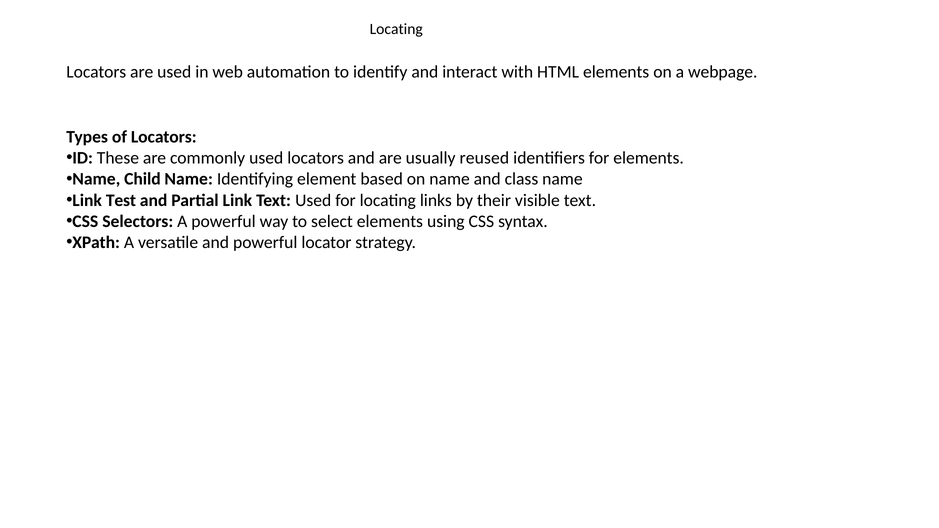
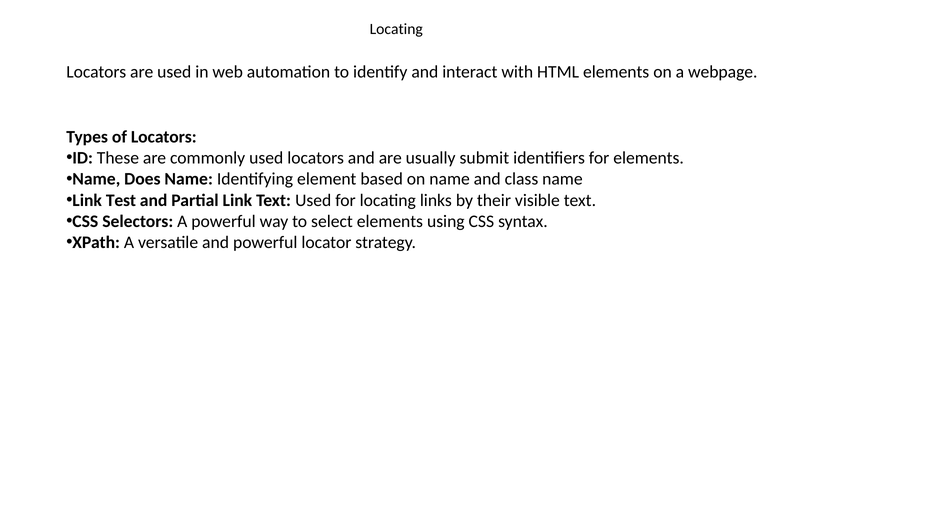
reused: reused -> submit (484, 158)
Child: Child -> Does (142, 179)
